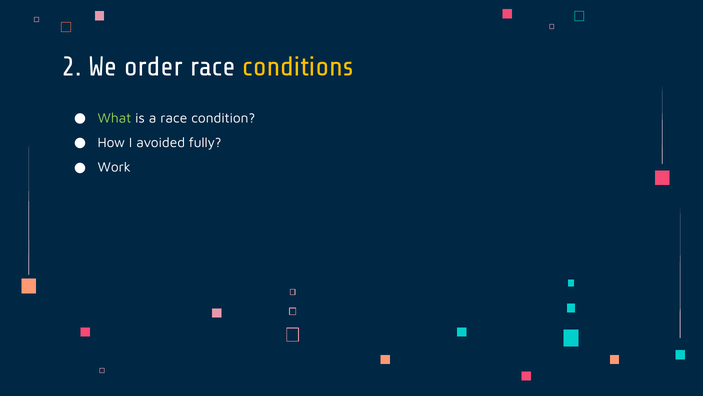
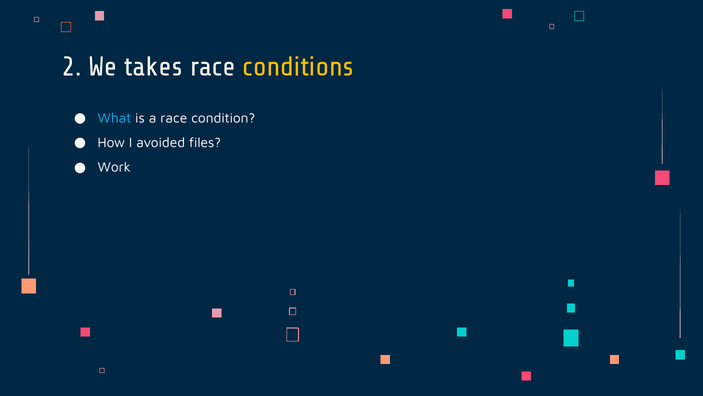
order: order -> takes (153, 67)
What colour: light green -> light blue (114, 118)
fully: fully -> files (205, 142)
